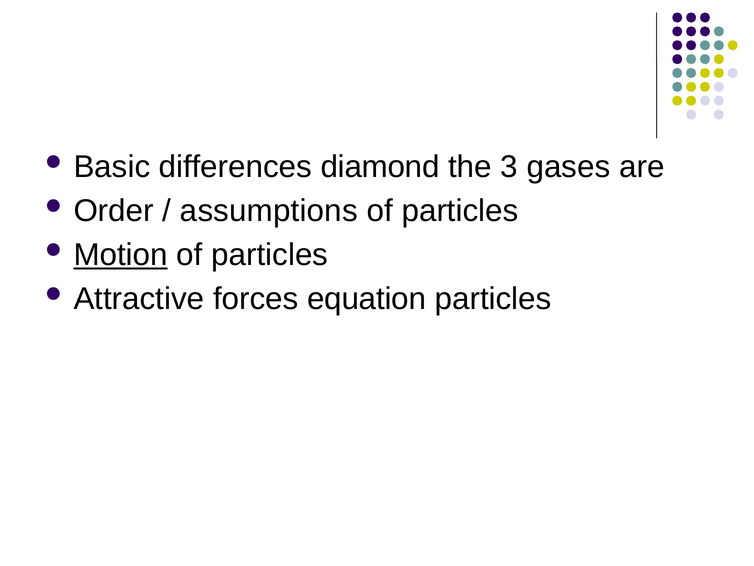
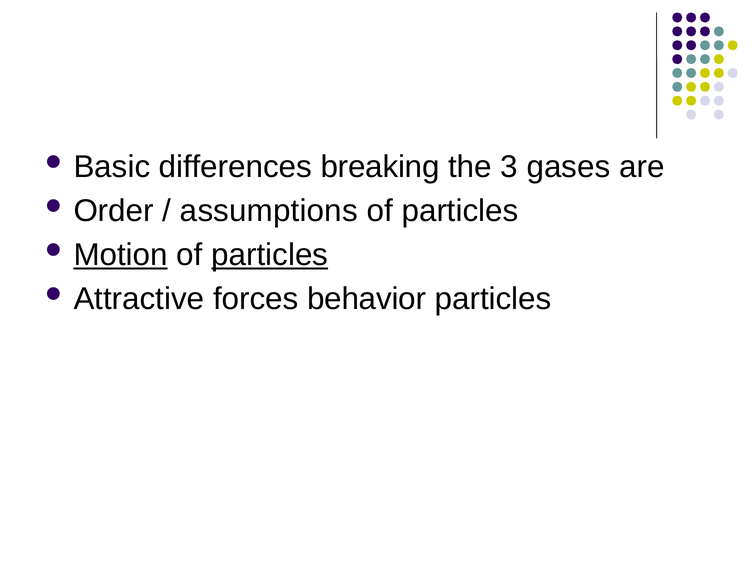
diamond: diamond -> breaking (380, 167)
particles underline: none -> present (270, 255)
equation: equation -> behavior (367, 299)
